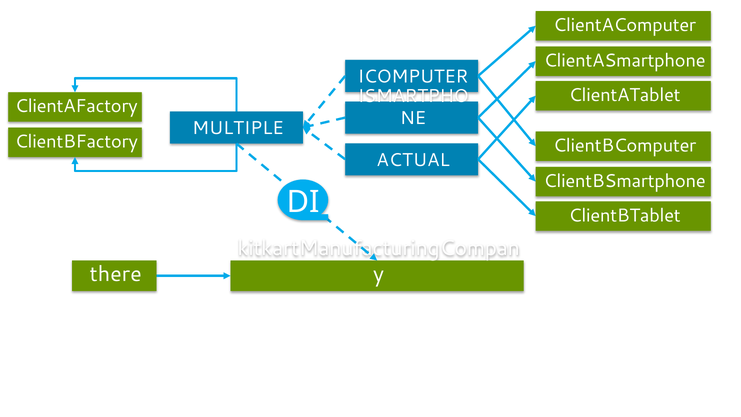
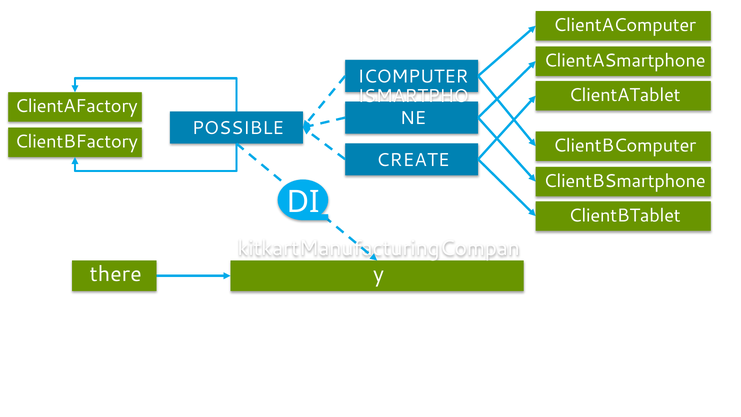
MULTIPLE: MULTIPLE -> POSSIBLE (238, 128)
ACTUAL: ACTUAL -> CREATE (413, 160)
